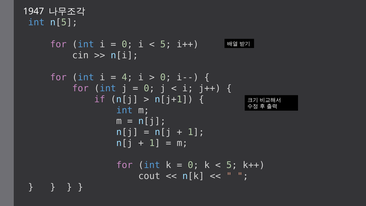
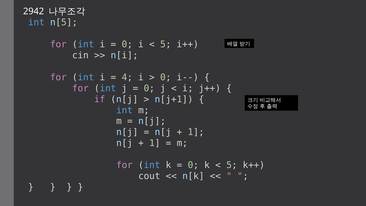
1947: 1947 -> 2942 (34, 11)
